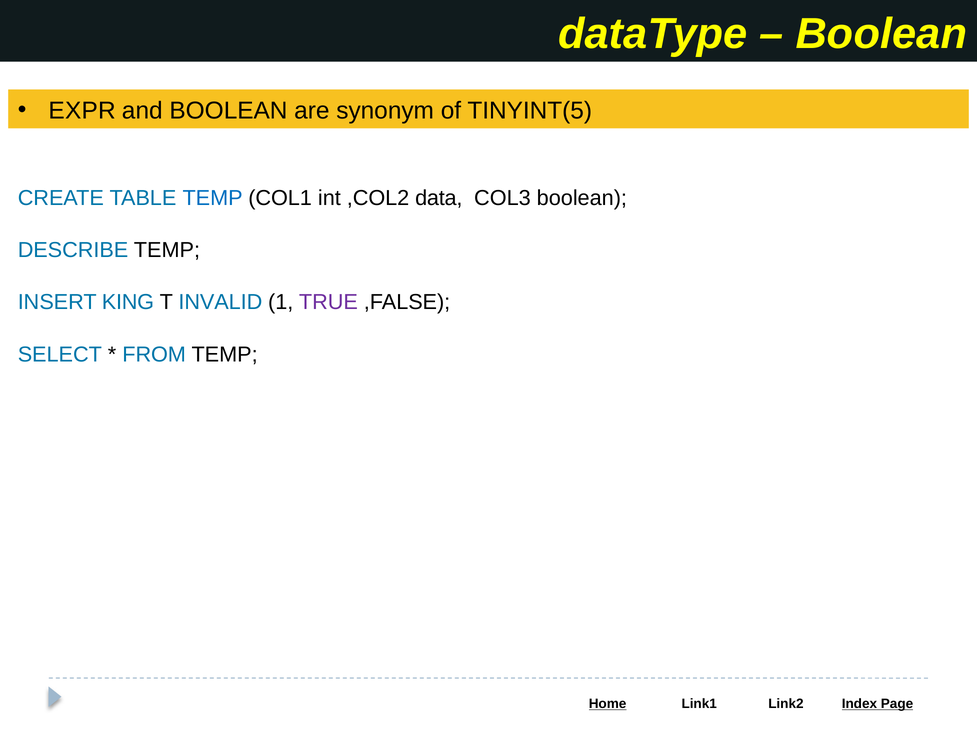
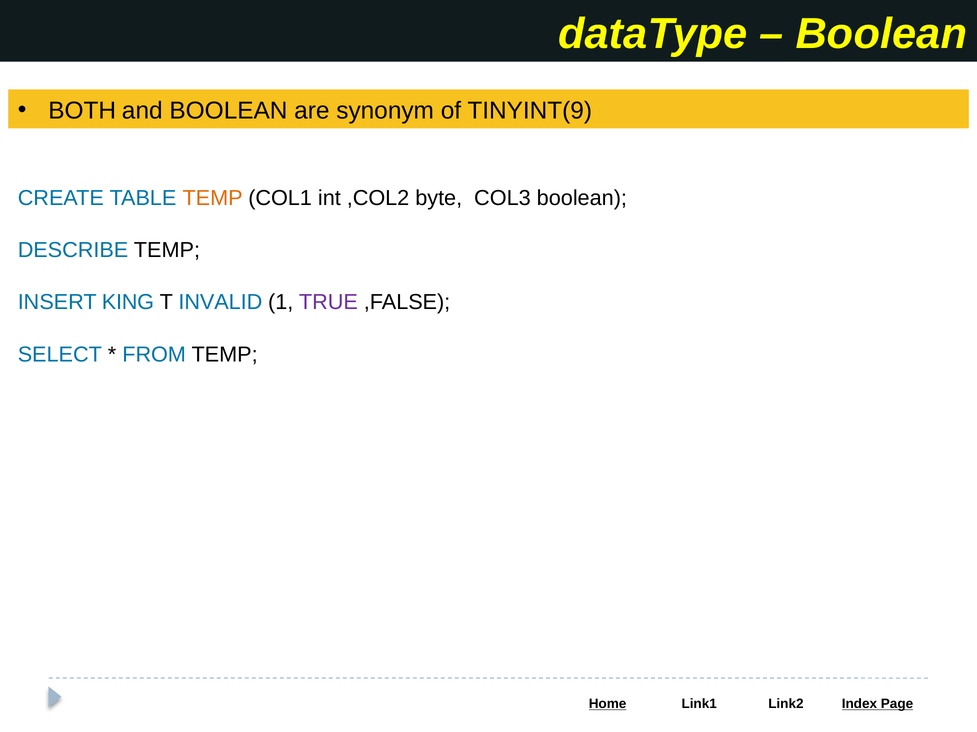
EXPR: EXPR -> BOTH (82, 111)
TINYINT(5: TINYINT(5 -> TINYINT(9 (530, 111)
TEMP colour: blue -> orange (213, 198)
data: data -> byte (439, 198)
